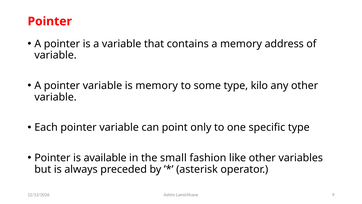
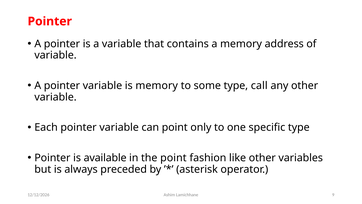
kilo: kilo -> call (259, 85)
the small: small -> point (173, 158)
